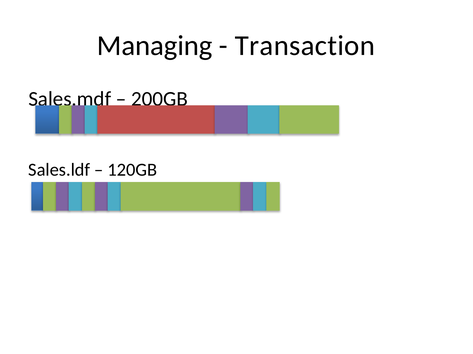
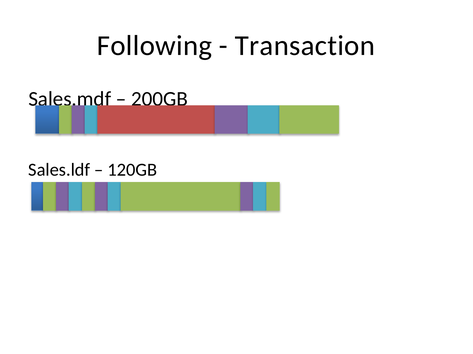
Managing: Managing -> Following (154, 46)
